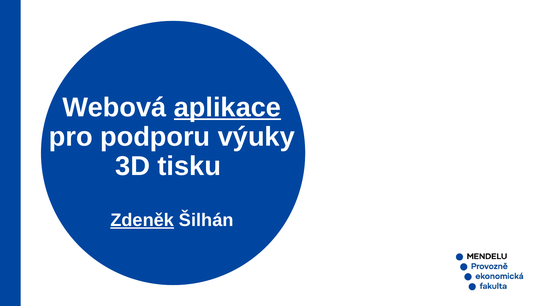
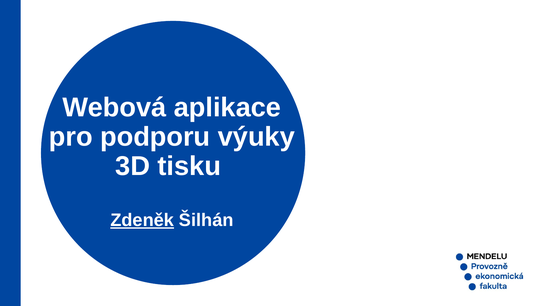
aplikace underline: present -> none (227, 108)
